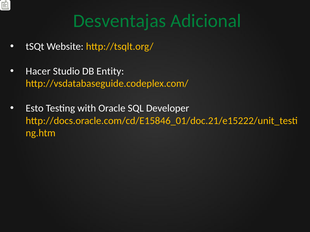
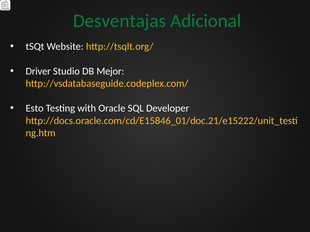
Hacer: Hacer -> Driver (38, 71)
Entity: Entity -> Mejor (110, 71)
